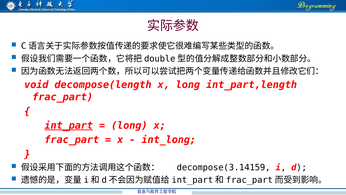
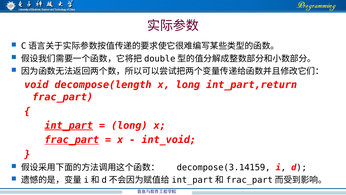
int_part,length: int_part,length -> int_part,return (252, 85)
frac_part underline: none -> present (72, 140)
int_long: int_long -> int_void (169, 140)
